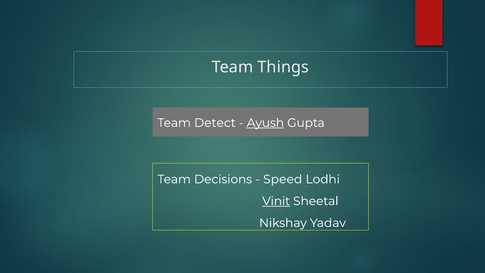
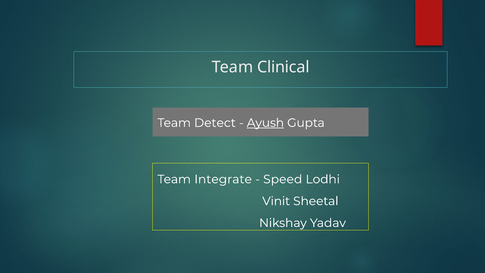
Things: Things -> Clinical (283, 67)
Decisions: Decisions -> Integrate (223, 179)
Vinit underline: present -> none (276, 201)
